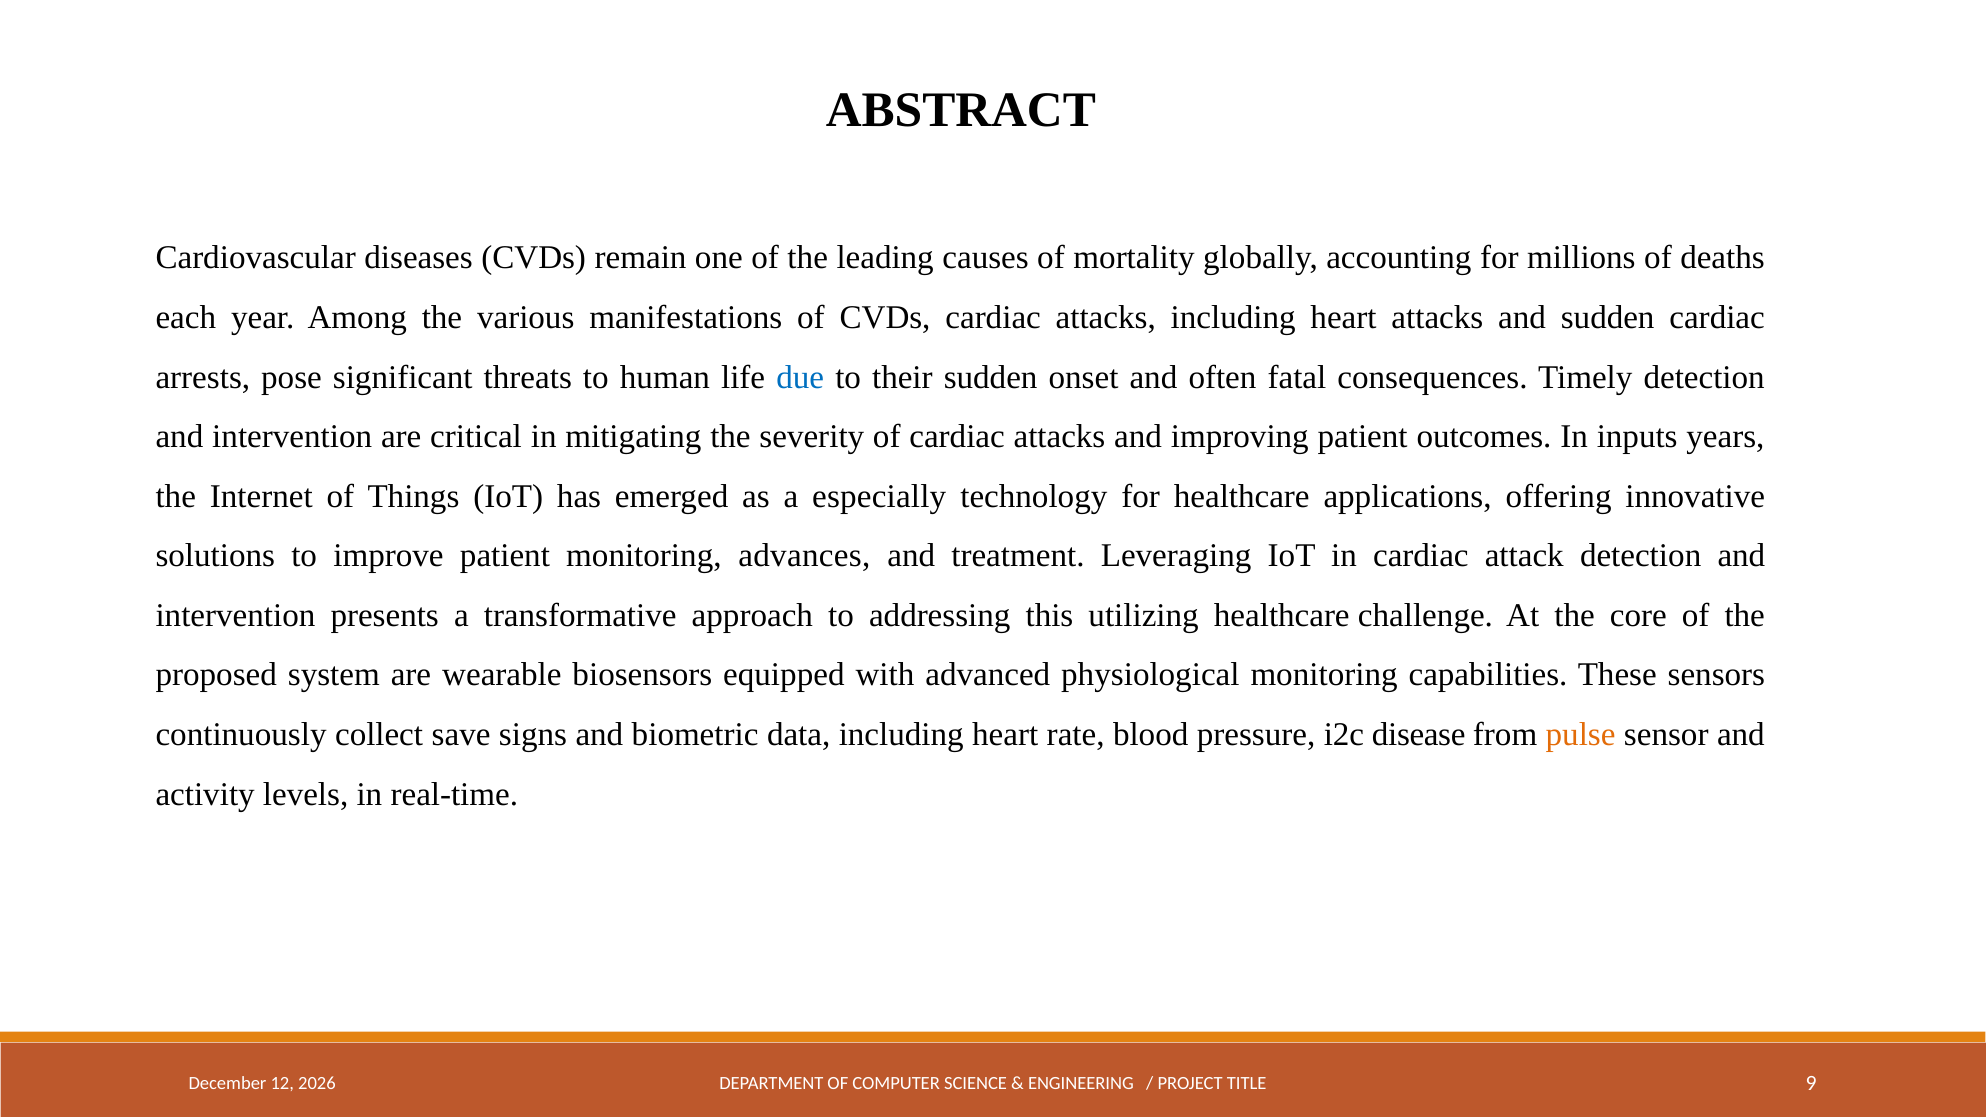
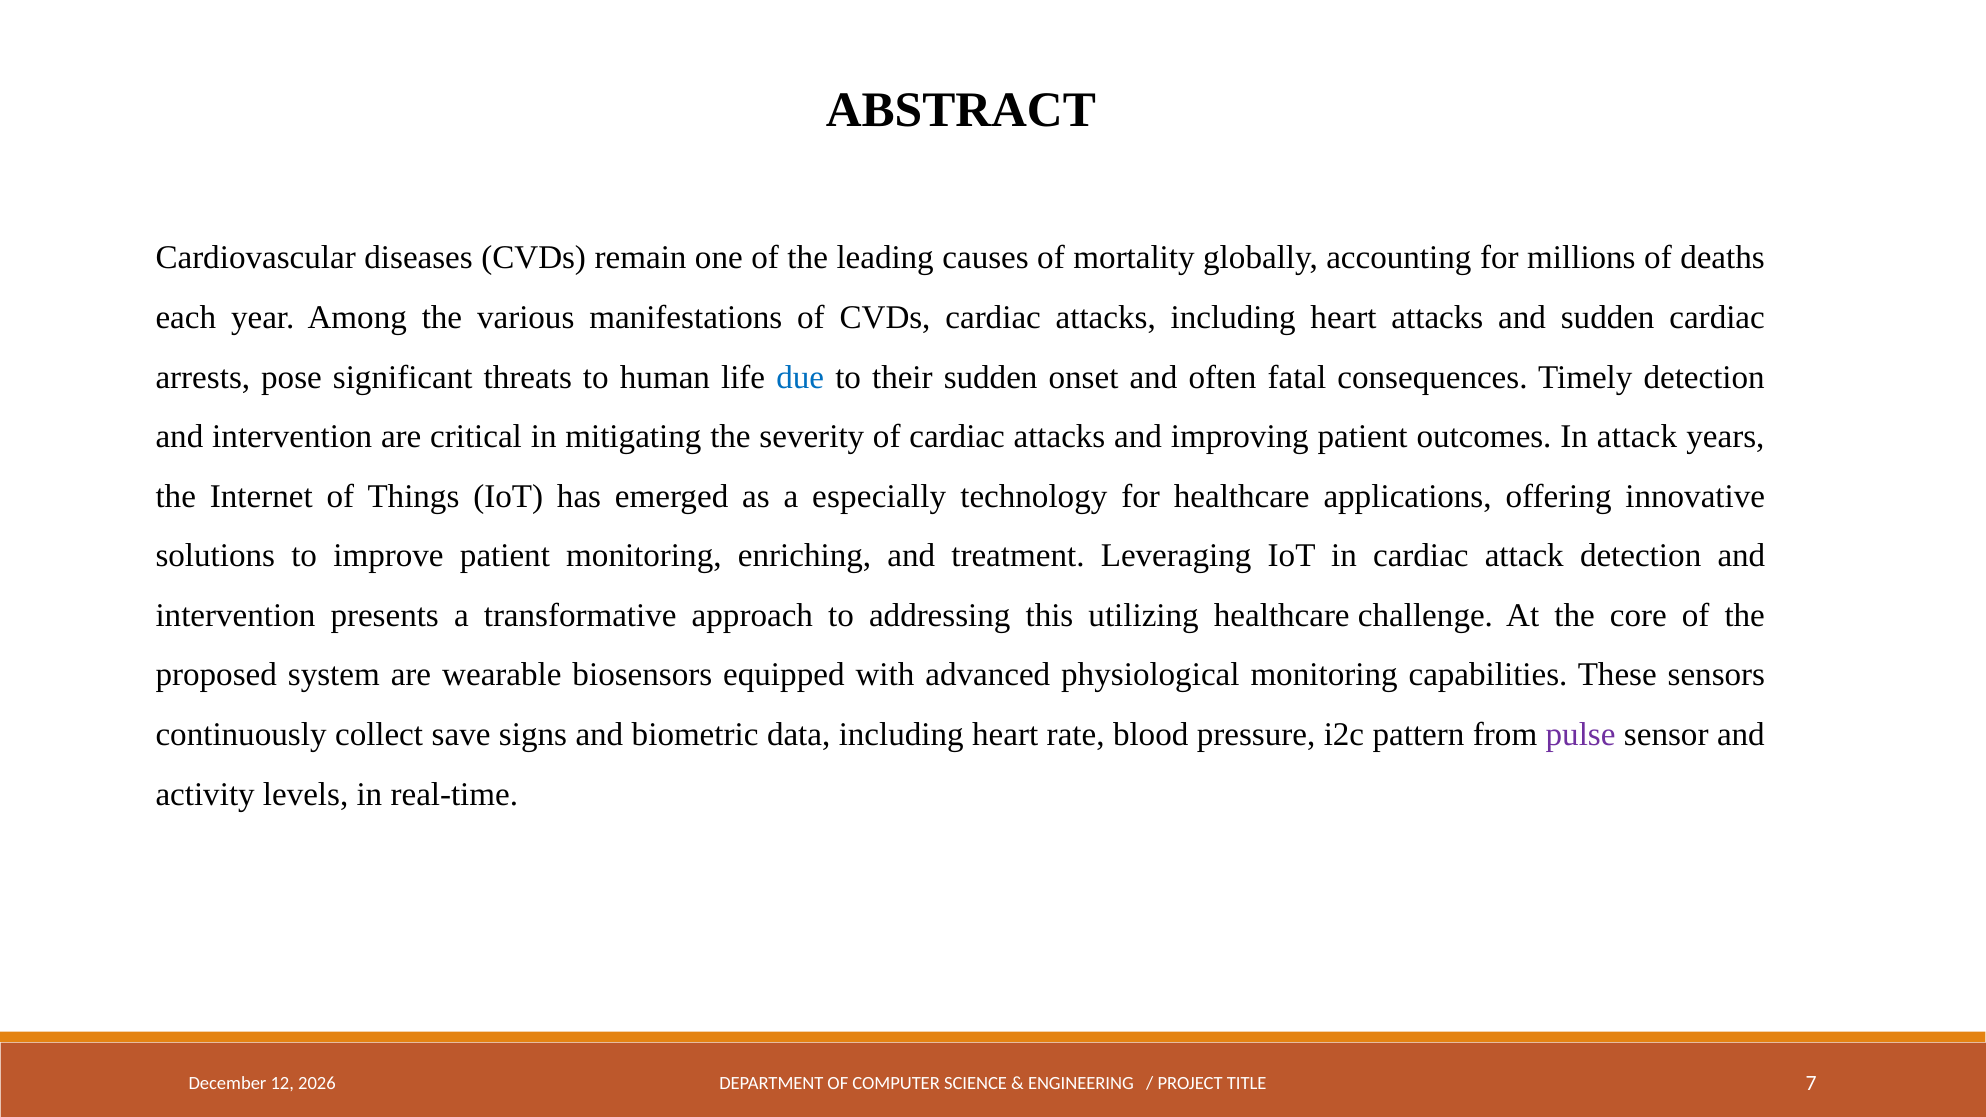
In inputs: inputs -> attack (1637, 437)
advances: advances -> enriching (805, 556)
disease: disease -> pattern (1419, 735)
pulse colour: orange -> purple (1581, 735)
9: 9 -> 7 (1811, 1083)
